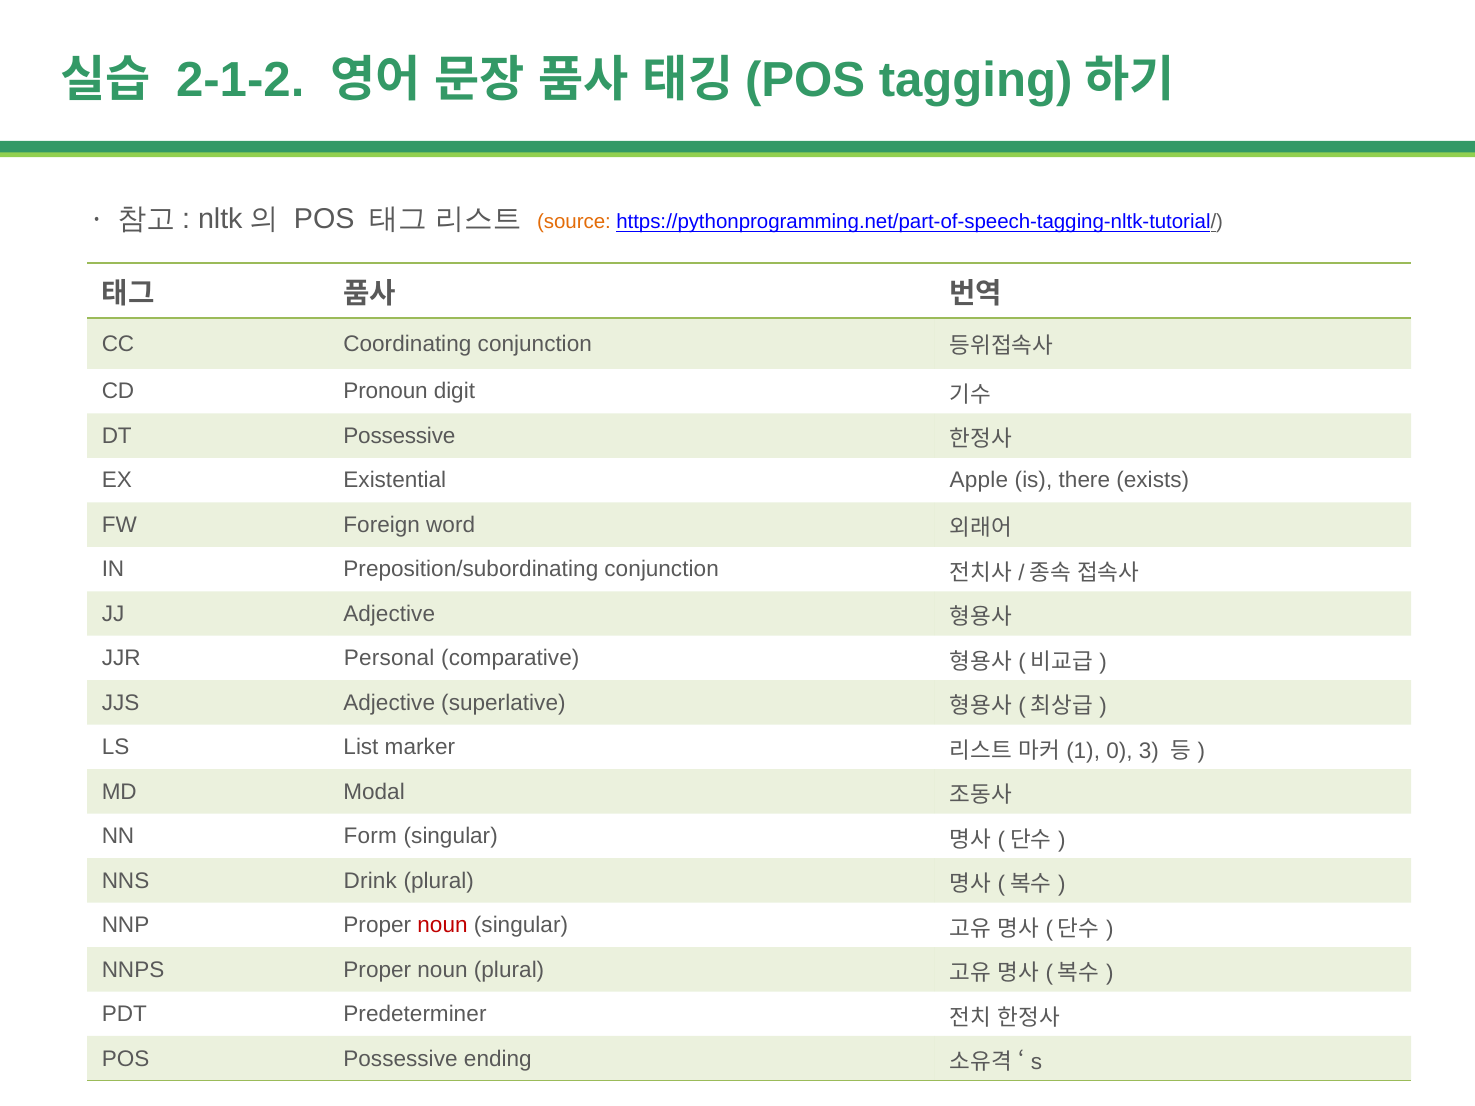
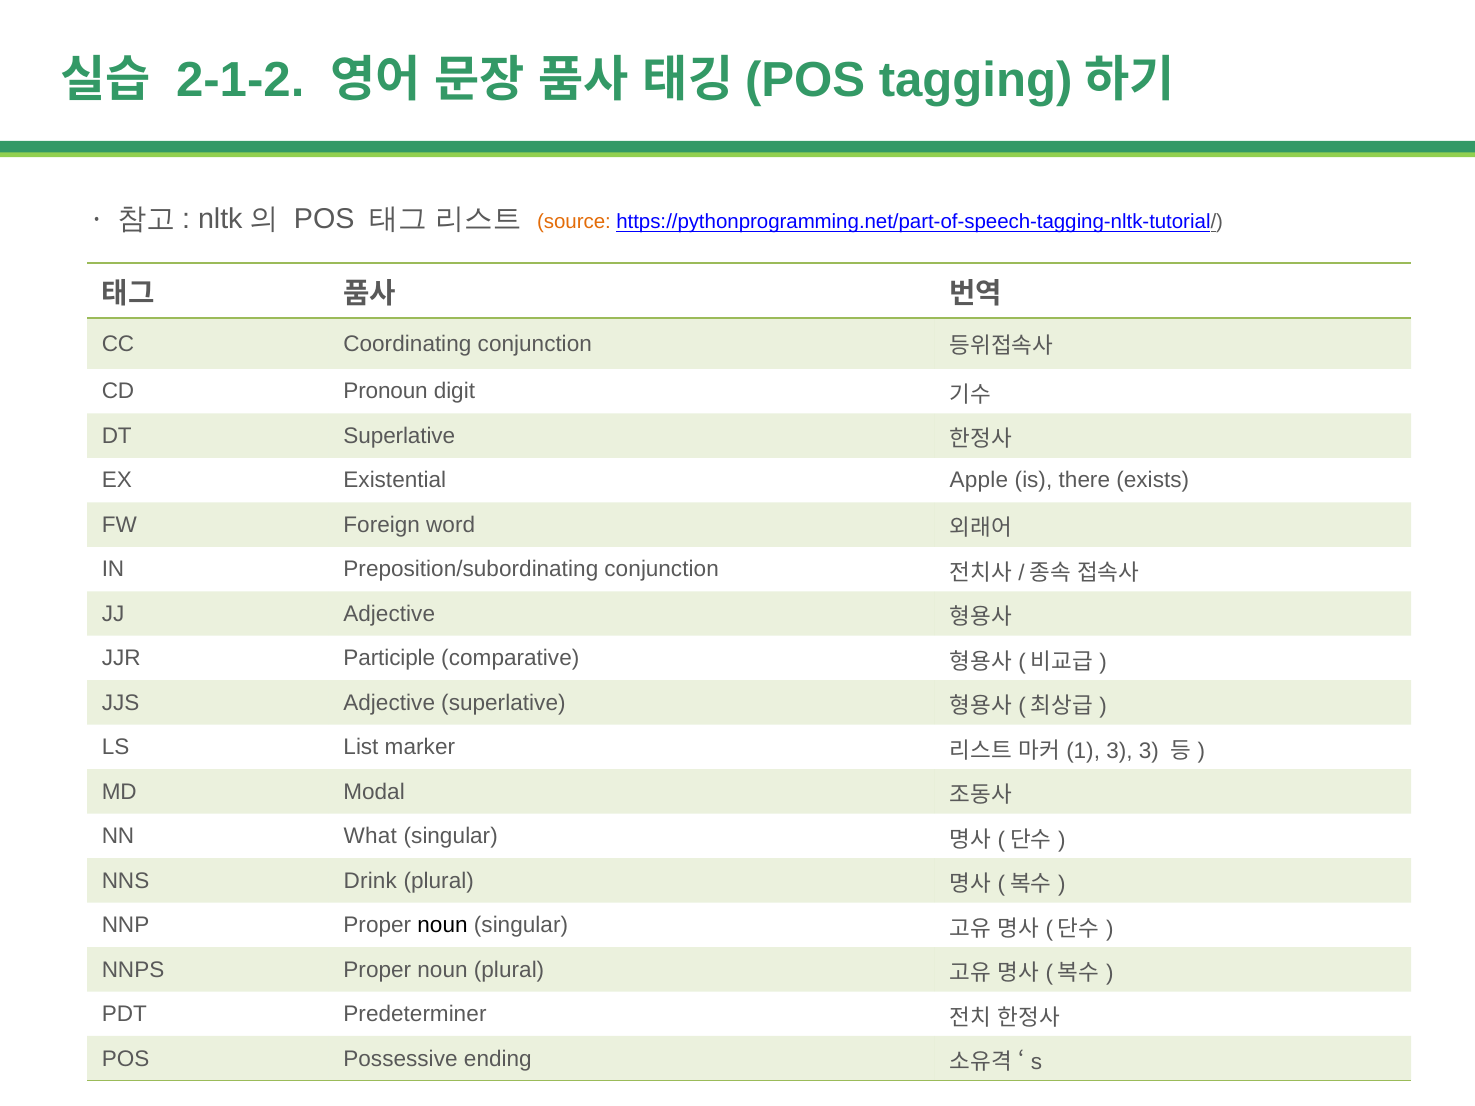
DT Possessive: Possessive -> Superlative (399, 436)
Personal: Personal -> Participle (389, 659)
0: 0 -> 3 (1119, 751)
Form: Form -> What (370, 836)
noun colour: red -> black (443, 925)
